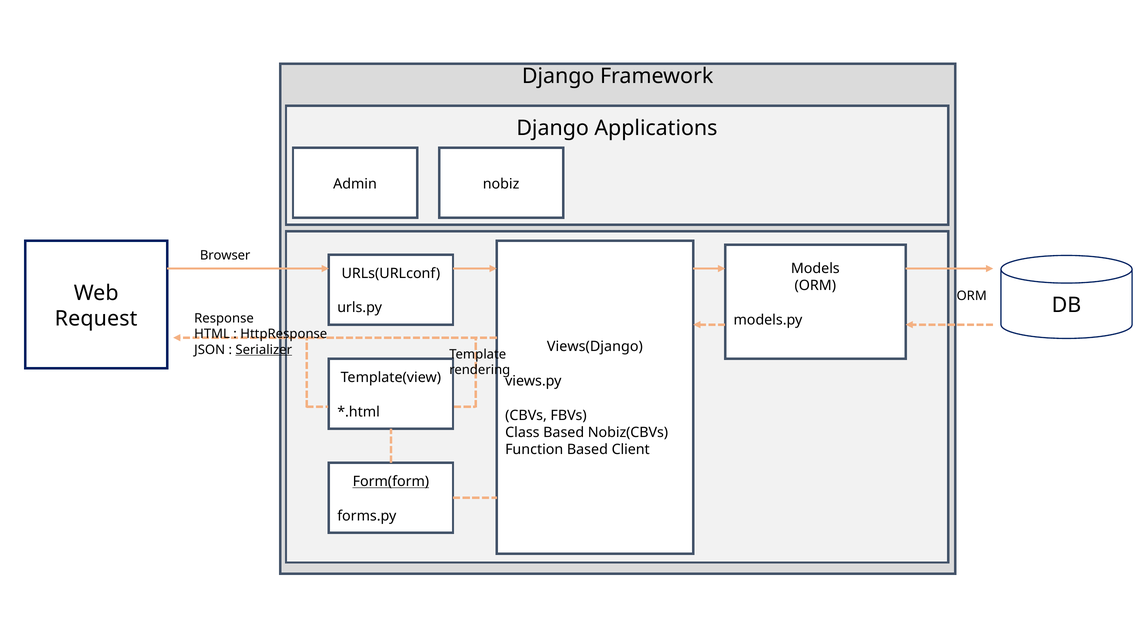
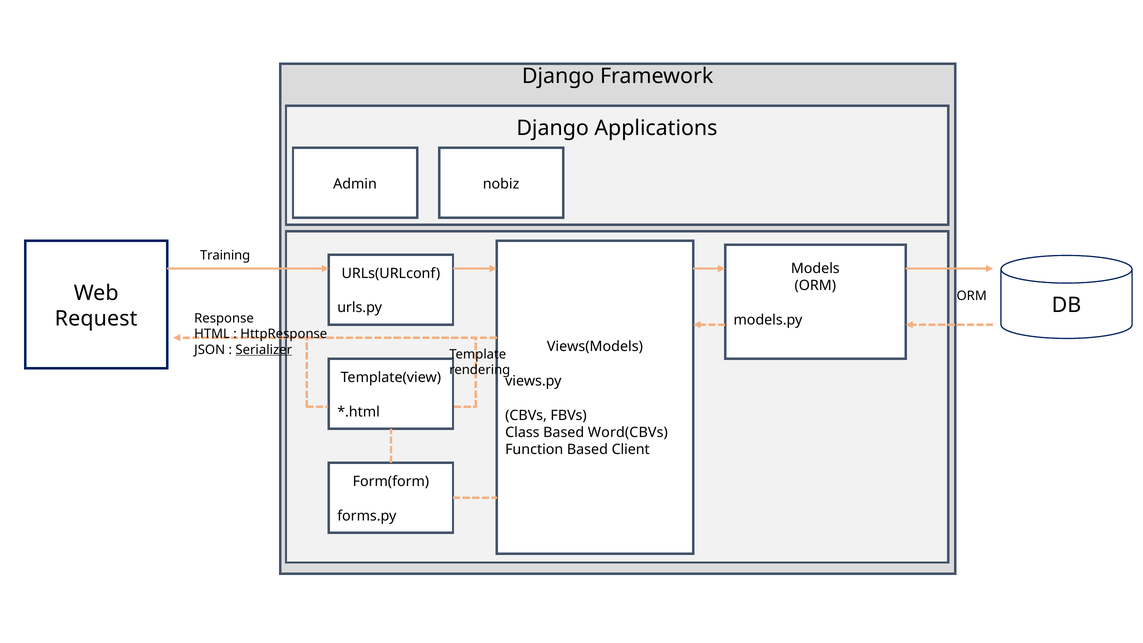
Browser: Browser -> Training (225, 255)
Views(Django: Views(Django -> Views(Models (595, 347)
Nobiz(CBVs: Nobiz(CBVs -> Word(CBVs (628, 432)
Form(form underline: present -> none (391, 482)
